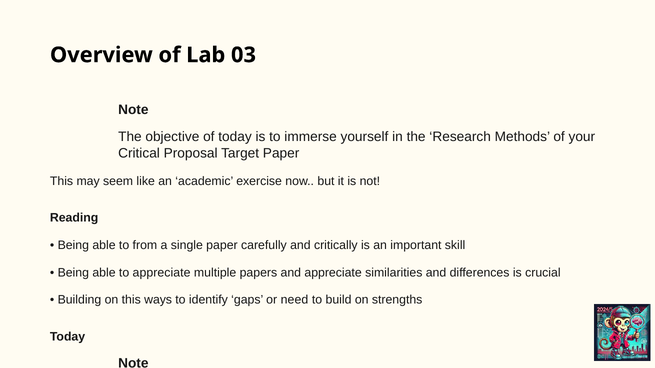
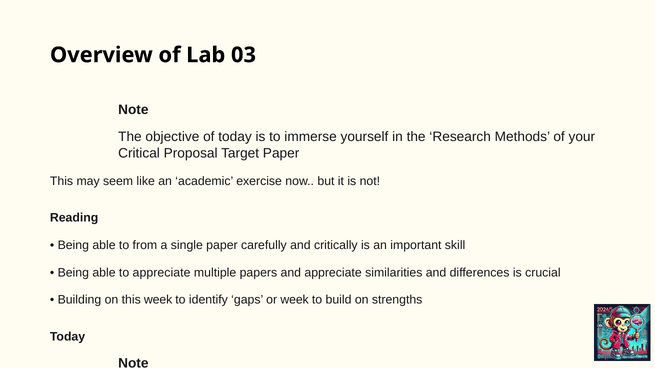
this ways: ways -> week (158, 300)
or need: need -> week (295, 300)
